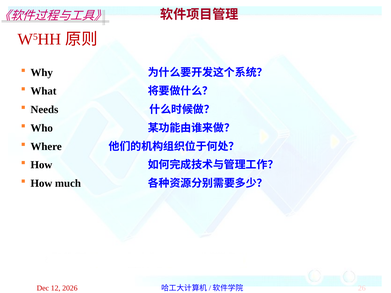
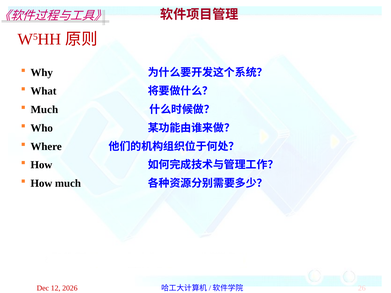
Needs: Needs -> Much (44, 110)
